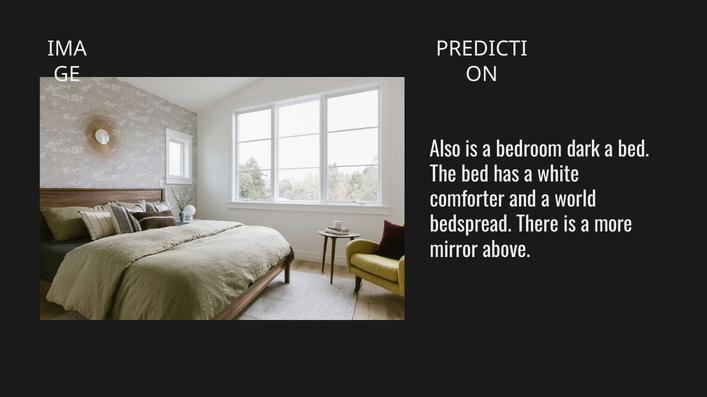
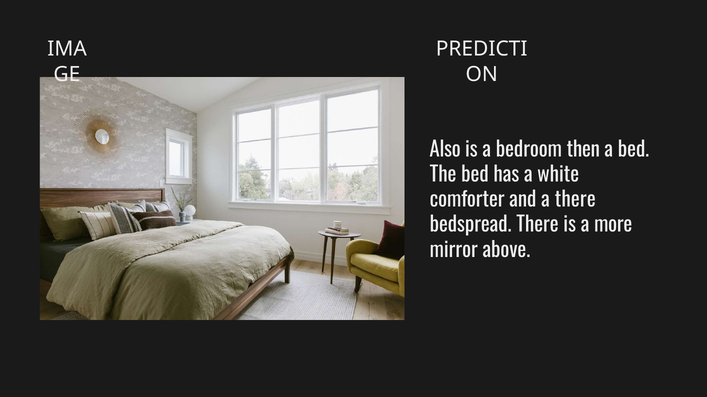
dark: dark -> then (583, 150)
a world: world -> there (575, 200)
